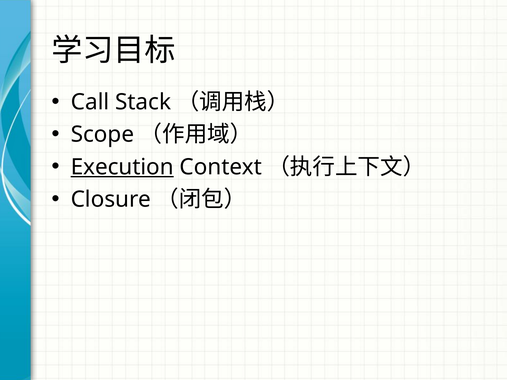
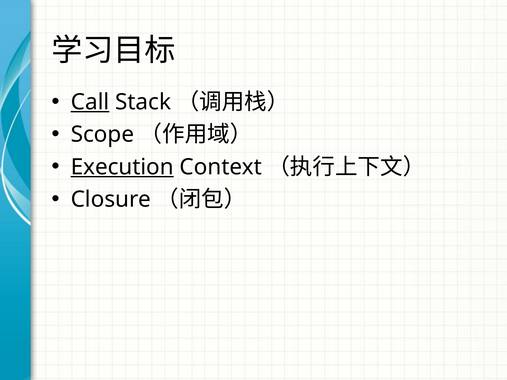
Call underline: none -> present (90, 102)
